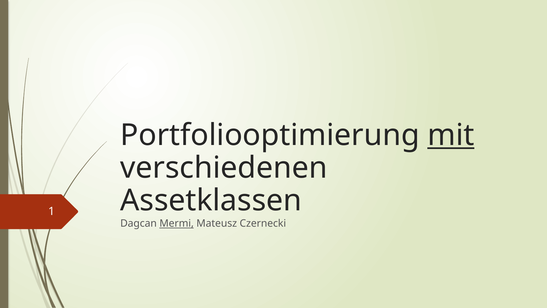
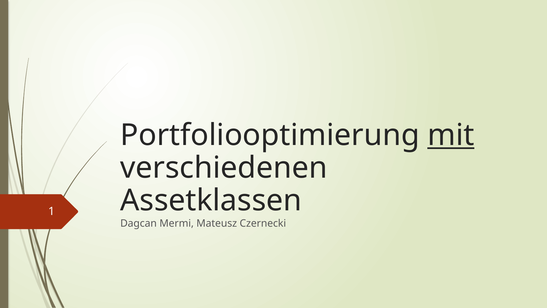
Mermi underline: present -> none (177, 223)
